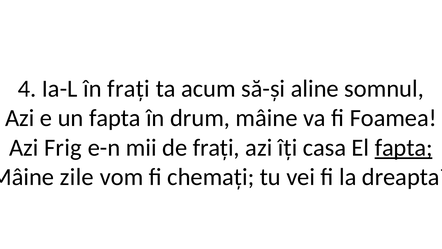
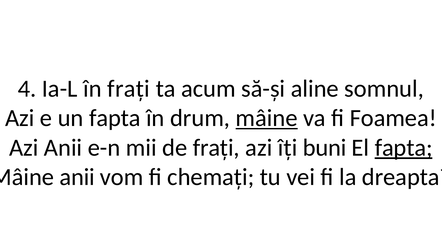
mâine underline: none -> present (267, 118)
Azi Frig: Frig -> Anii (63, 147)
casa: casa -> buni (325, 147)
zile: zile -> anii (77, 177)
